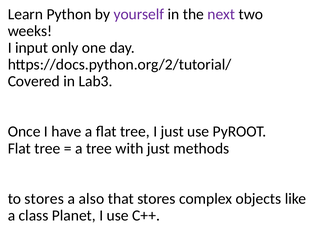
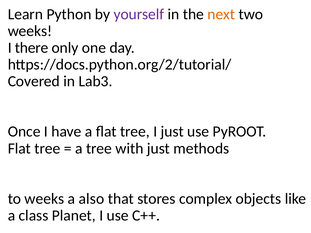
next colour: purple -> orange (221, 14)
input: input -> there (32, 48)
to stores: stores -> weeks (44, 199)
